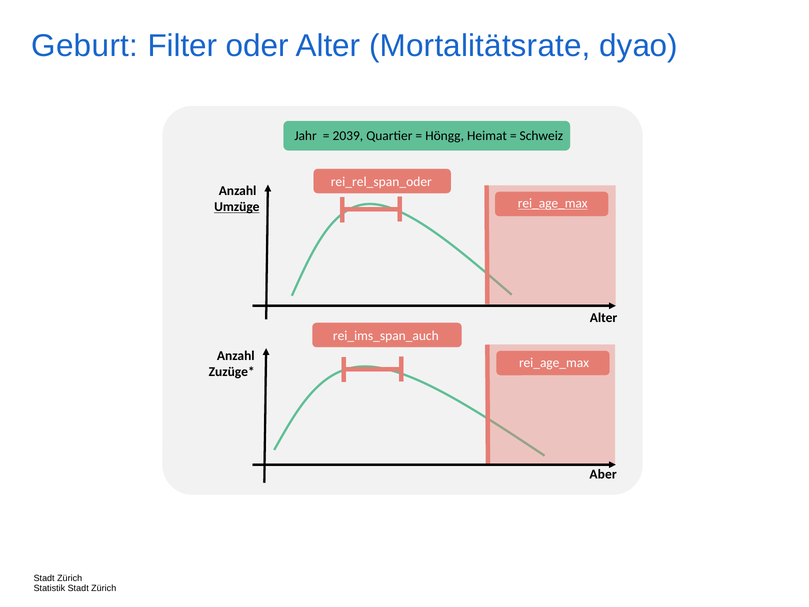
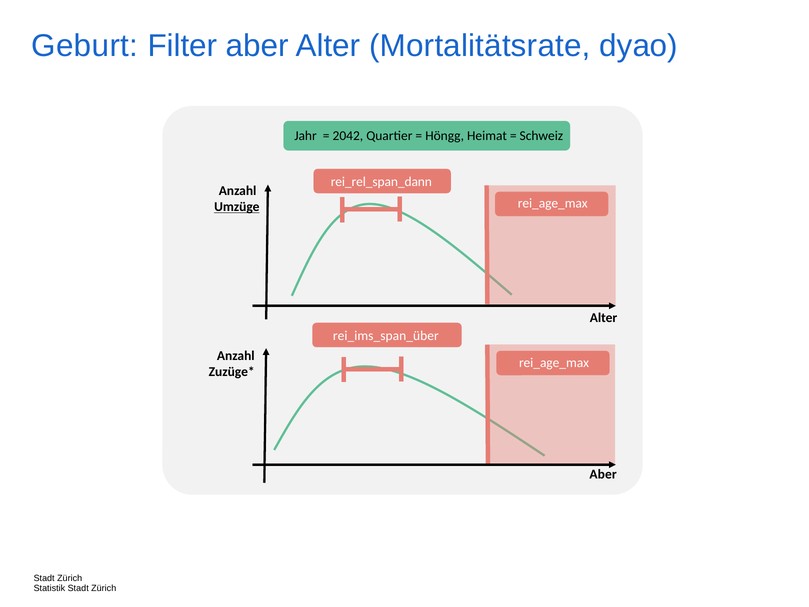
Filter oder: oder -> aber (257, 46)
2039: 2039 -> 2042 (348, 136)
rei_rel_span_oder: rei_rel_span_oder -> rei_rel_span_dann (381, 182)
rei_age_max underline: present -> none (553, 203)
rei_ims_span_auch: rei_ims_span_auch -> rei_ims_span_über (386, 336)
